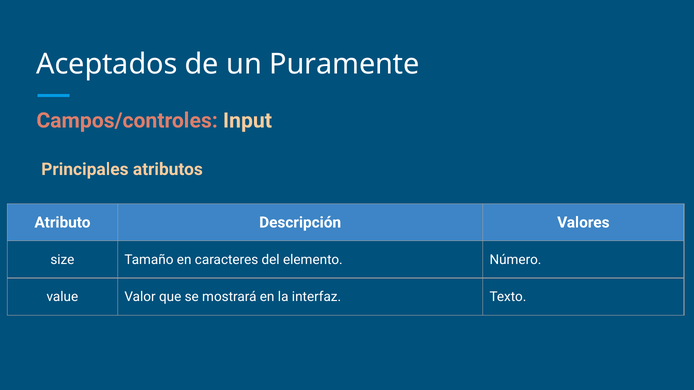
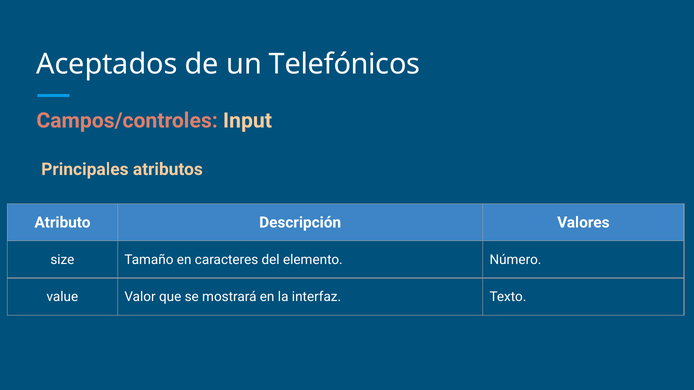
Puramente: Puramente -> Telefónicos (345, 65)
